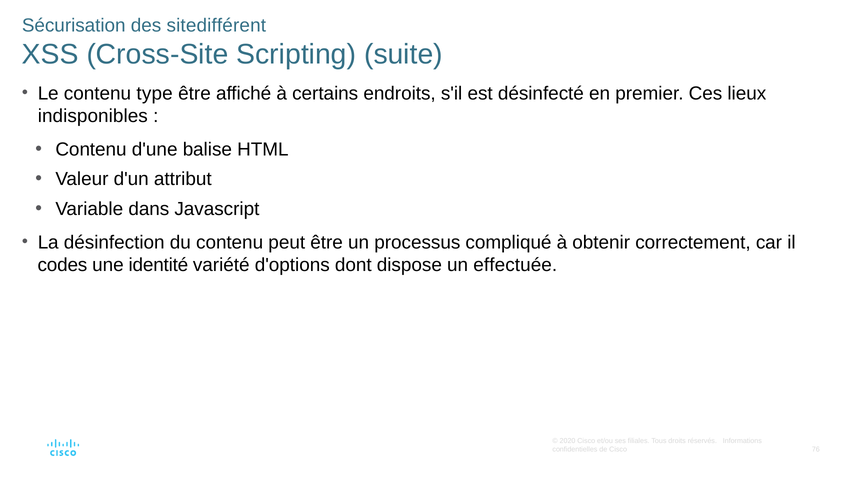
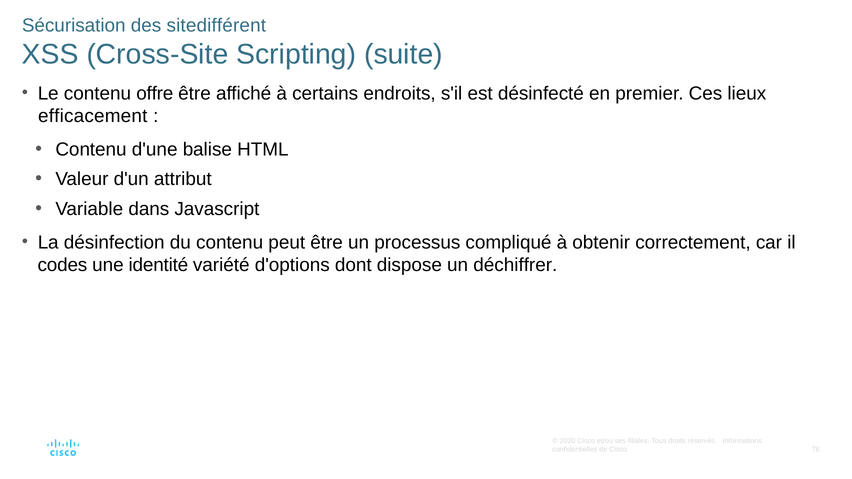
type: type -> offre (155, 93)
indisponibles: indisponibles -> efficacement (93, 116)
effectuée: effectuée -> déchiffrer (515, 265)
